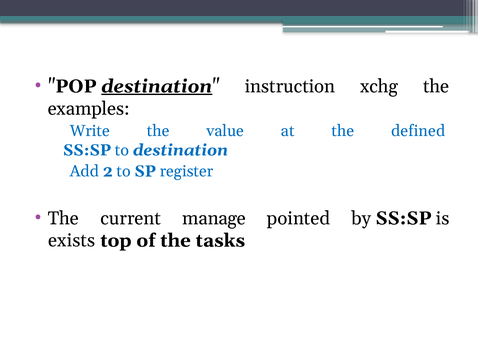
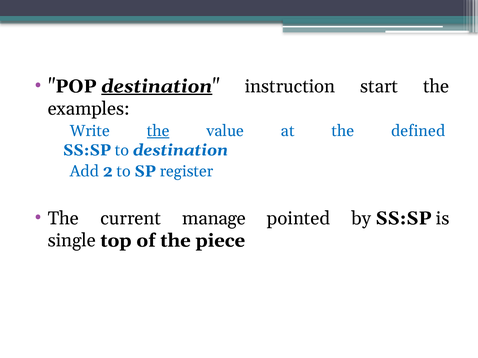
xchg: xchg -> start (379, 86)
the underline: none -> present (158, 131)
exists: exists -> single (72, 241)
tasks: tasks -> piece (220, 241)
